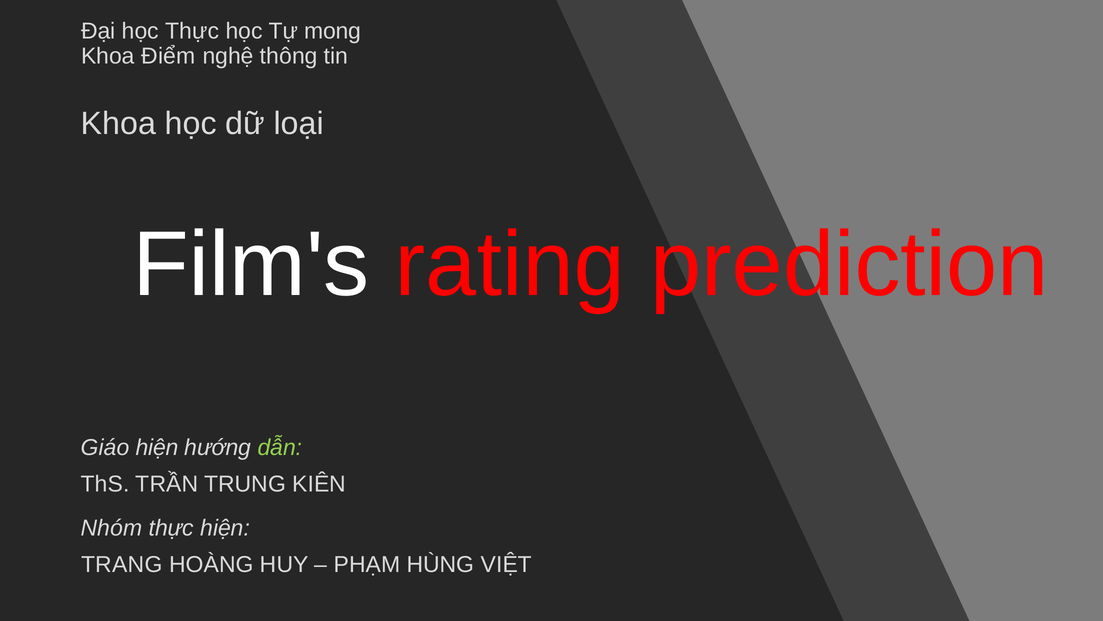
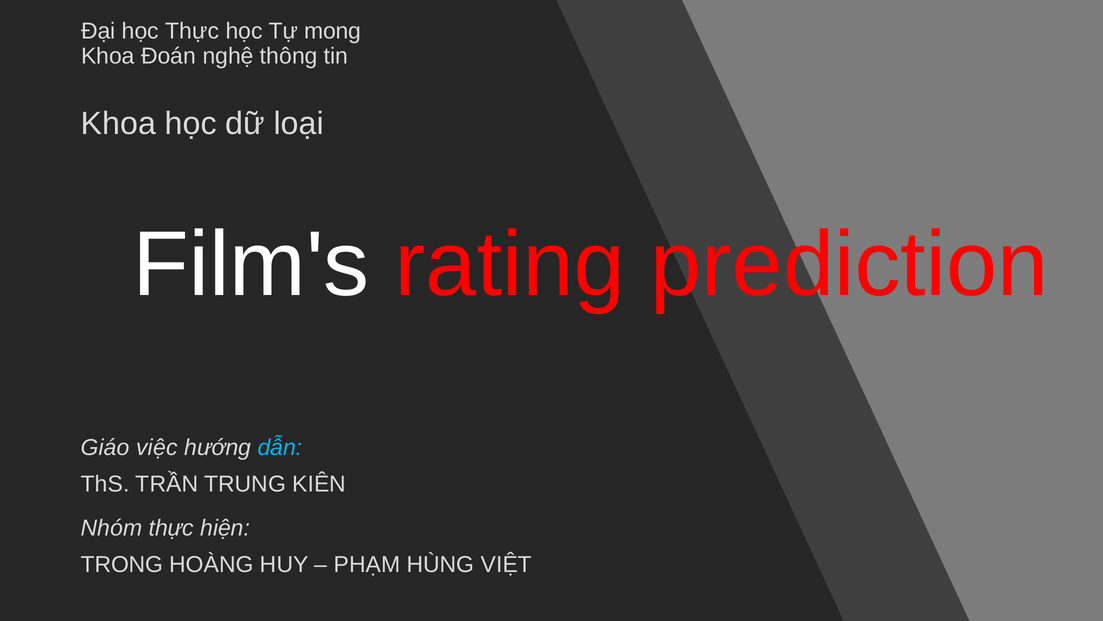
Điểm: Điểm -> Đoán (169, 56)
Giáo hiện: hiện -> việc (157, 447)
dẫn colour: light green -> light blue (280, 447)
TRANG: TRANG -> TRONG (122, 564)
